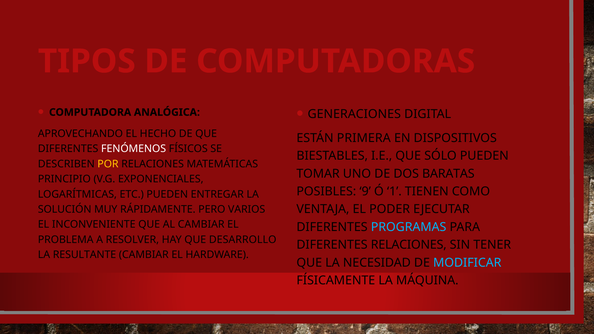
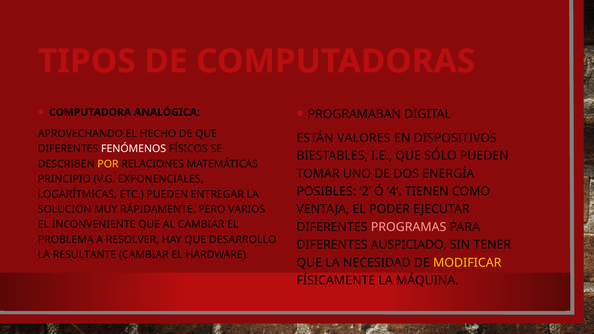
GENERACIONES: GENERACIONES -> PROGRAMABAN (354, 114)
PRIMERA: PRIMERA -> VALORES (364, 138)
BARATAS: BARATAS -> ENERGÍA (448, 174)
9: 9 -> 2 (365, 191)
1: 1 -> 4 (394, 191)
PROGRAMAS colour: light blue -> pink (409, 227)
DIFERENTES RELACIONES: RELACIONES -> AUSPICIADO (409, 245)
MODIFICAR colour: light blue -> yellow (467, 263)
